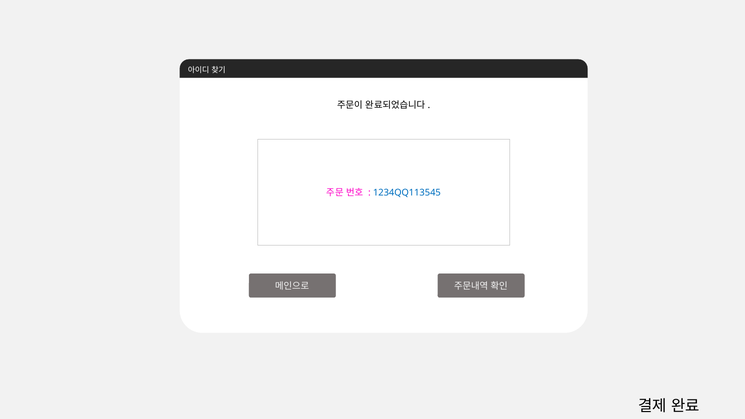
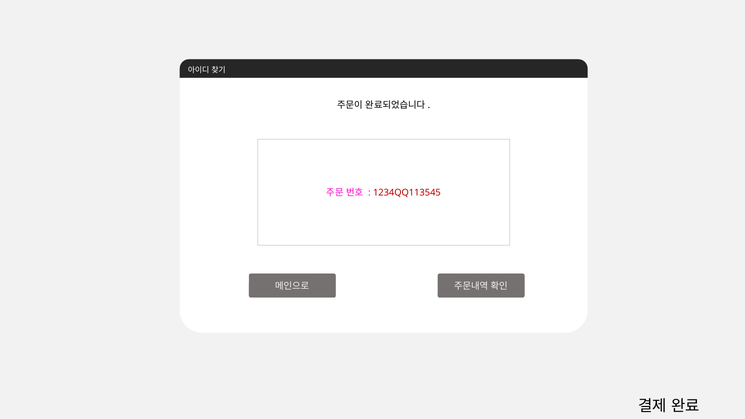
1234QQ113545 colour: blue -> red (407, 193)
